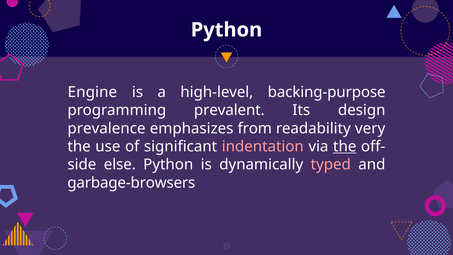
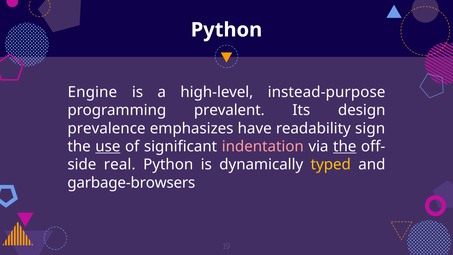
backing-purpose: backing-purpose -> instead-purpose (327, 92)
from: from -> have (255, 128)
very: very -> sign (370, 128)
use underline: none -> present (108, 146)
else: else -> real (120, 165)
typed colour: pink -> yellow (331, 165)
